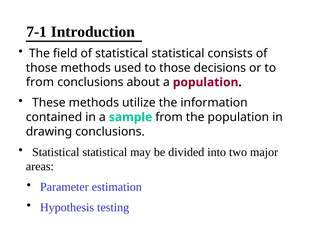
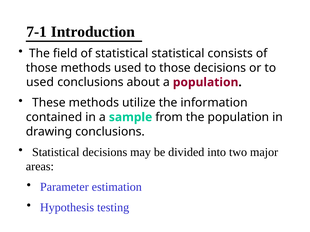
from: from -> used (40, 82)
statistical: statistical -> decisions (105, 152)
